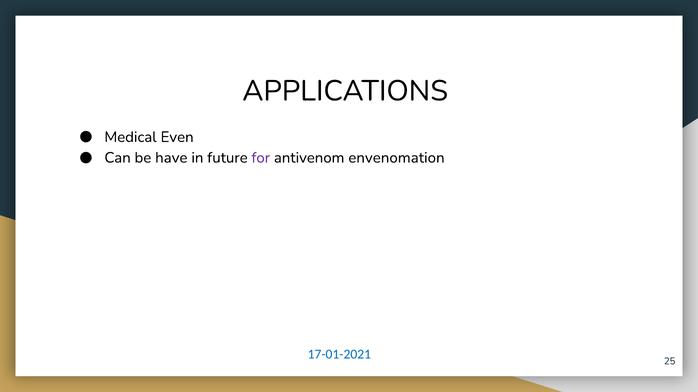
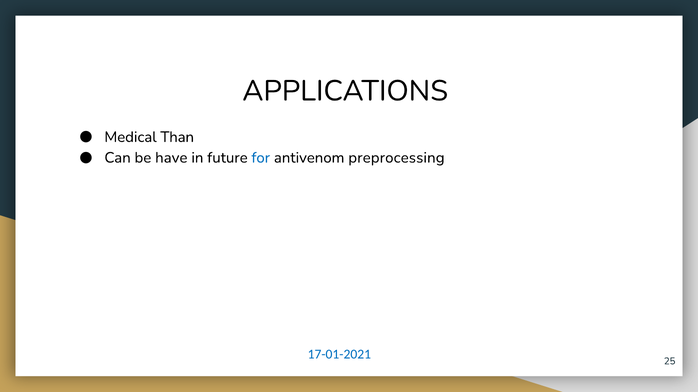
Even: Even -> Than (177, 137)
for colour: purple -> blue (261, 158)
envenomation: envenomation -> preprocessing (396, 158)
